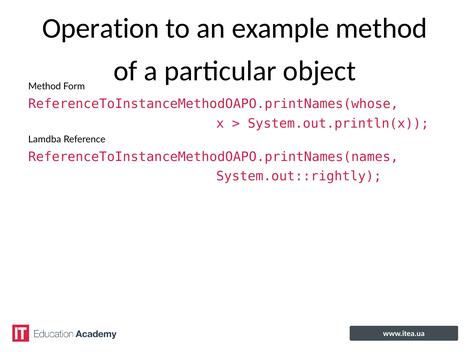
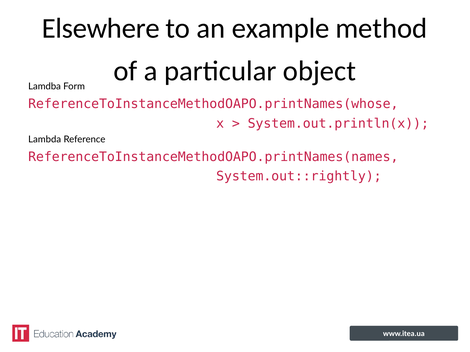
Operation: Operation -> Elsewhere (101, 28)
Method: Method -> Lamdba (45, 87)
Lamdba: Lamdba -> Lambda (45, 140)
